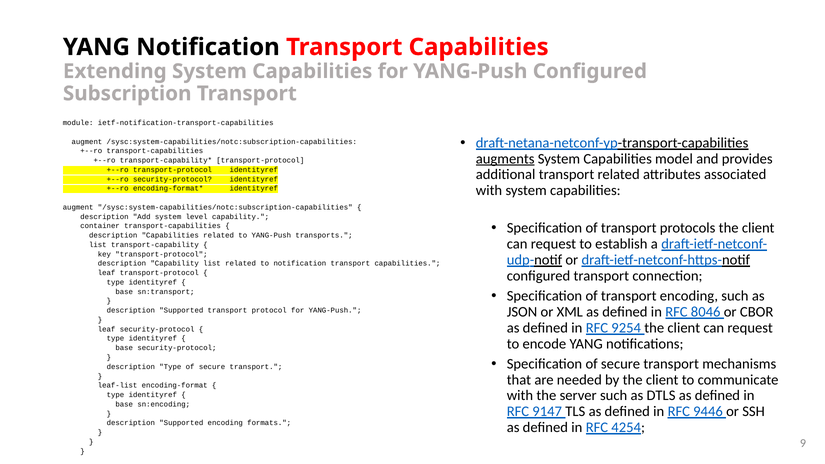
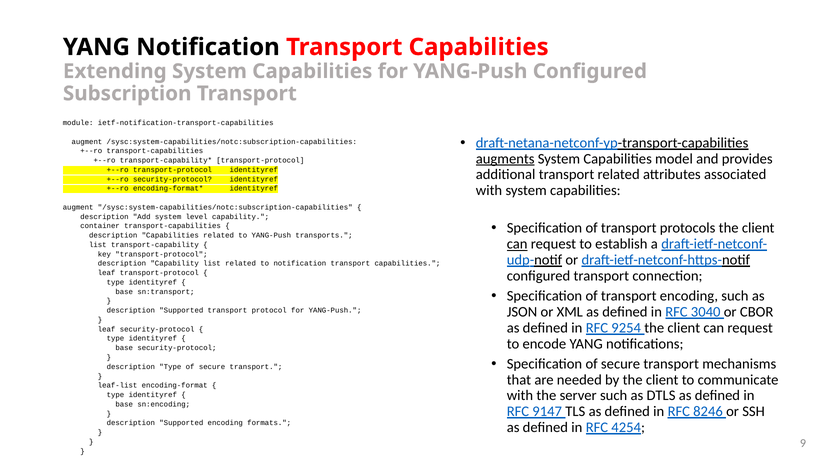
can underline: none -> present (517, 244)
8046: 8046 -> 3040 (706, 312)
9446: 9446 -> 8246 (708, 412)
